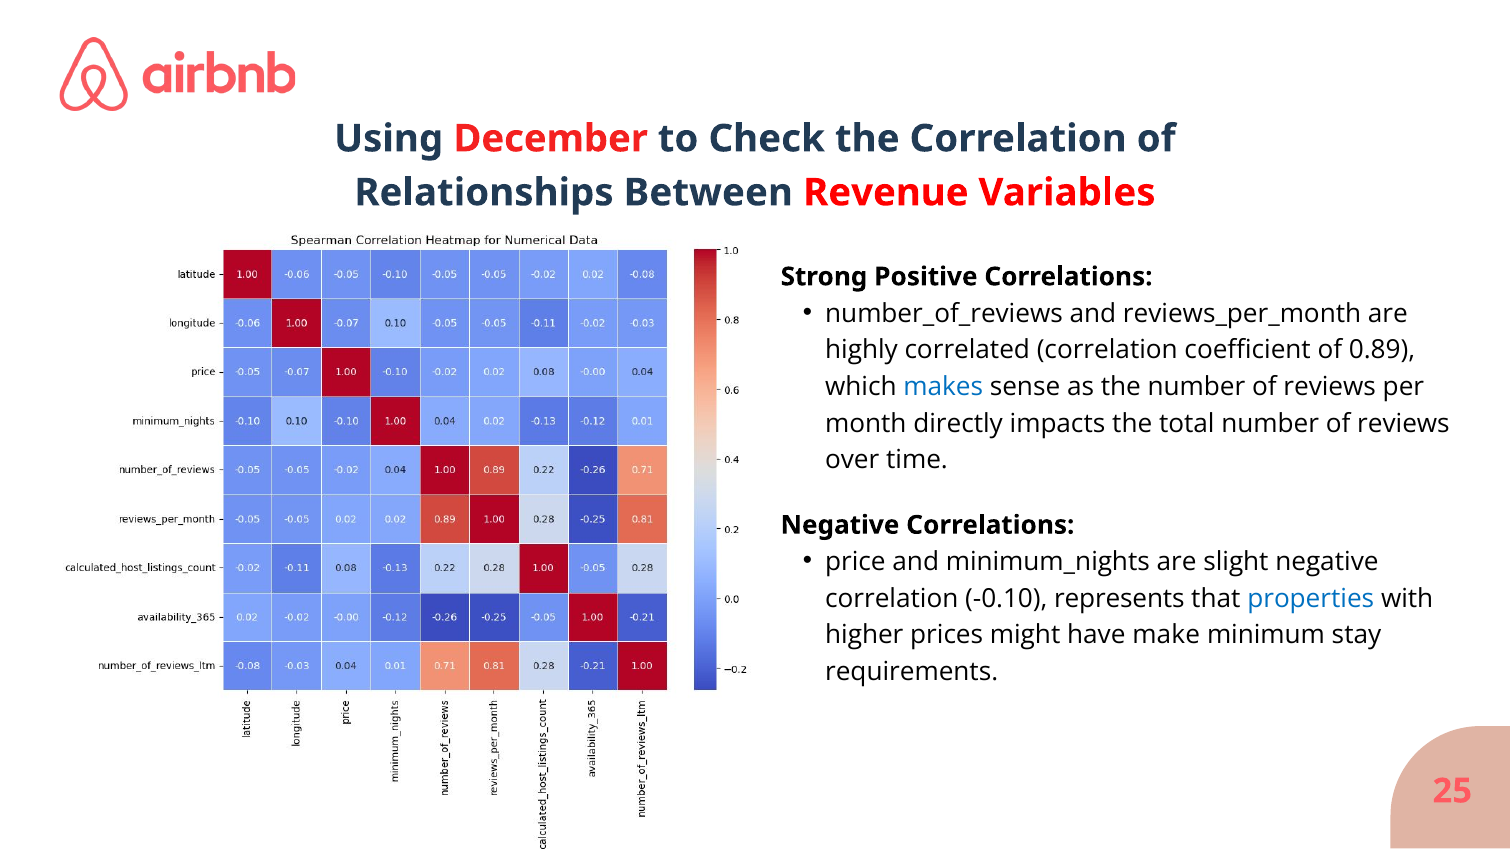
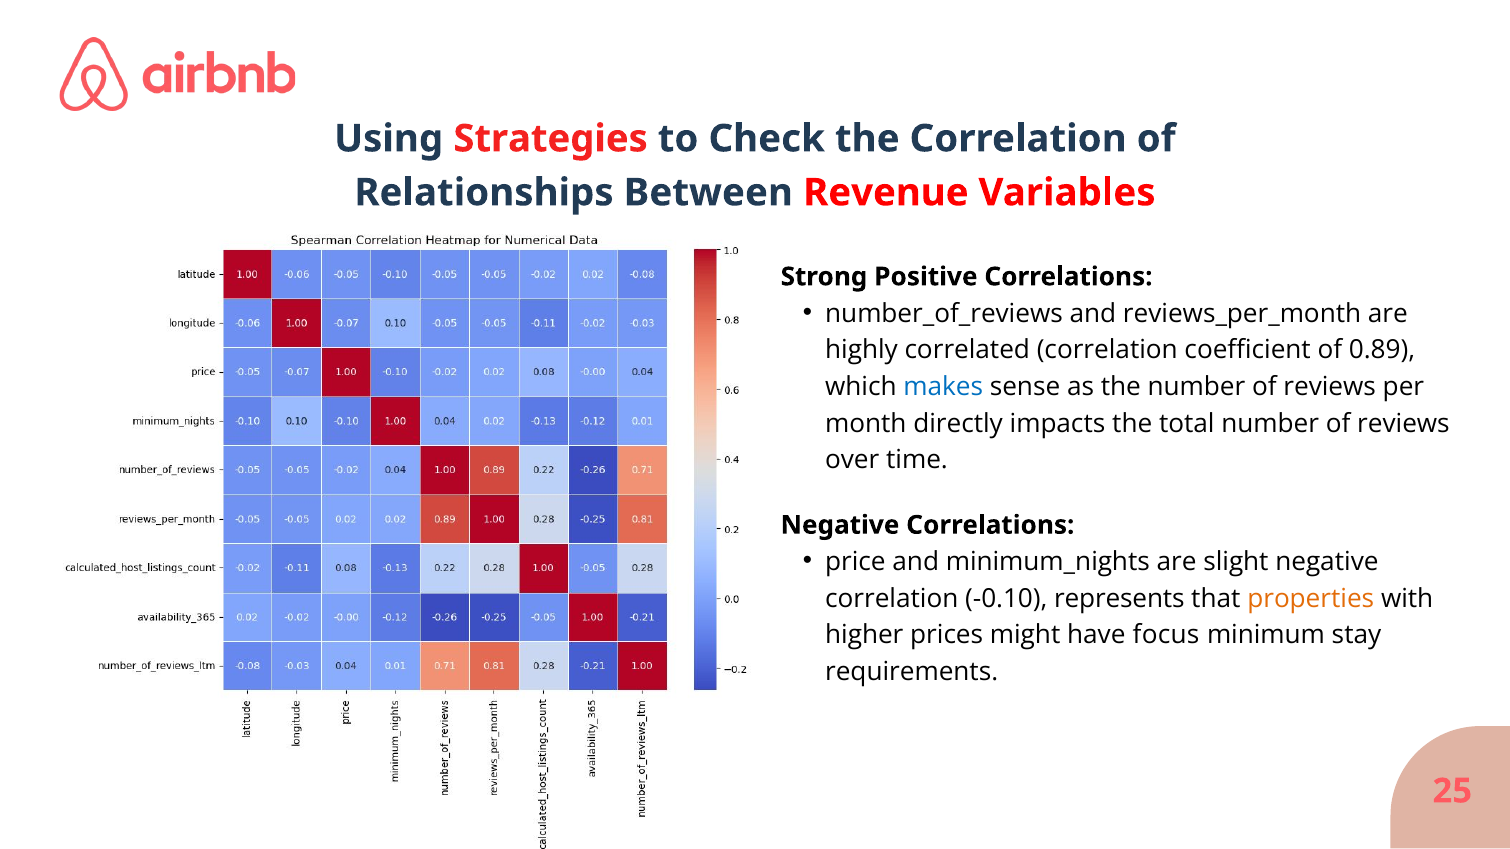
December: December -> Strategies (551, 139)
properties colour: blue -> orange (1311, 599)
make: make -> focus (1166, 635)
